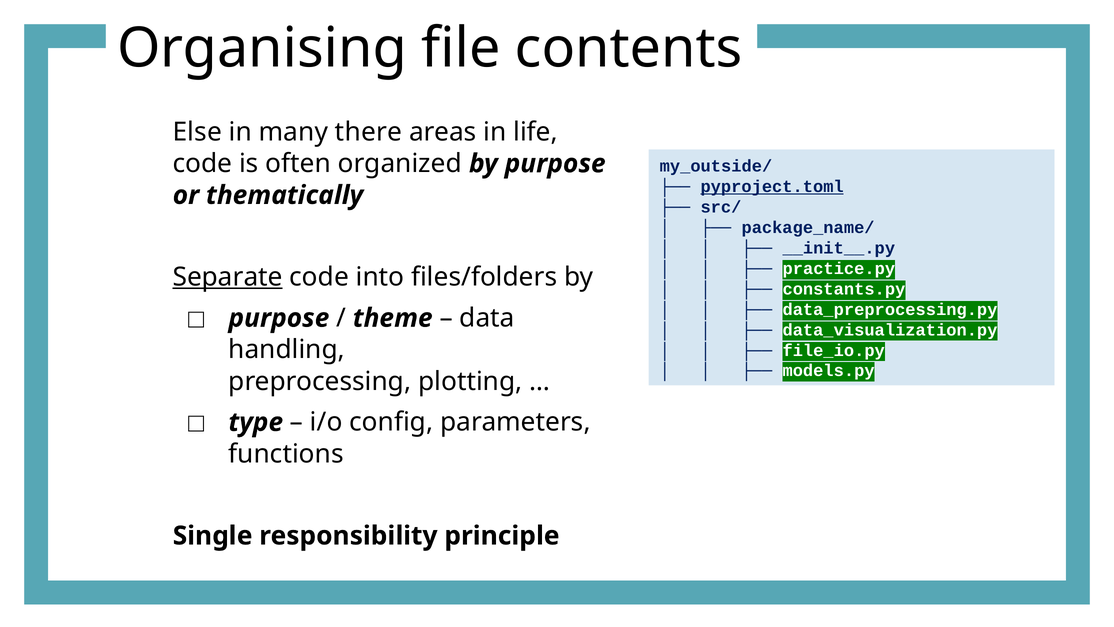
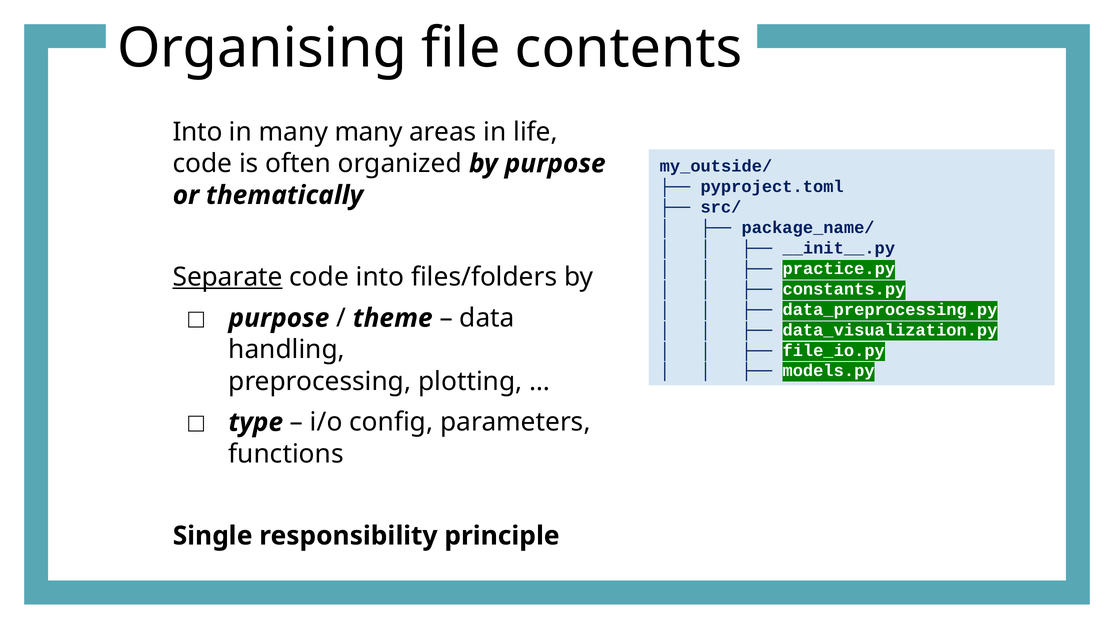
Else: Else -> Into (198, 132)
many there: there -> many (369, 132)
pyproject.toml underline: present -> none (772, 187)
